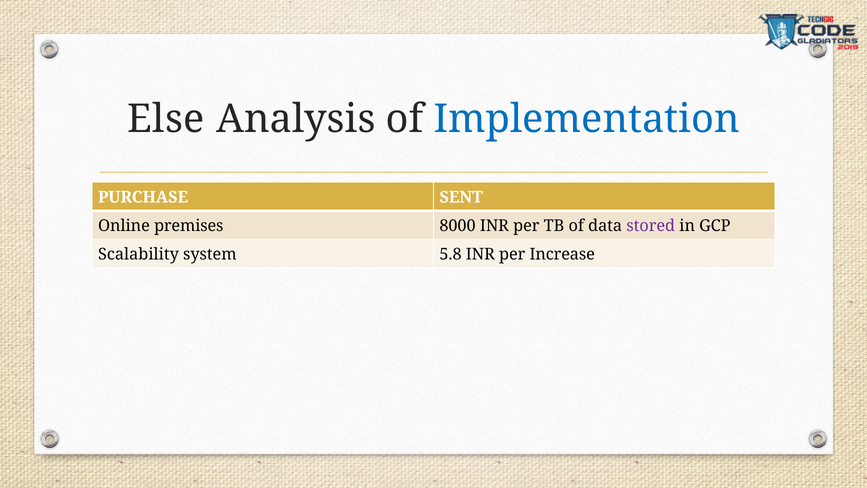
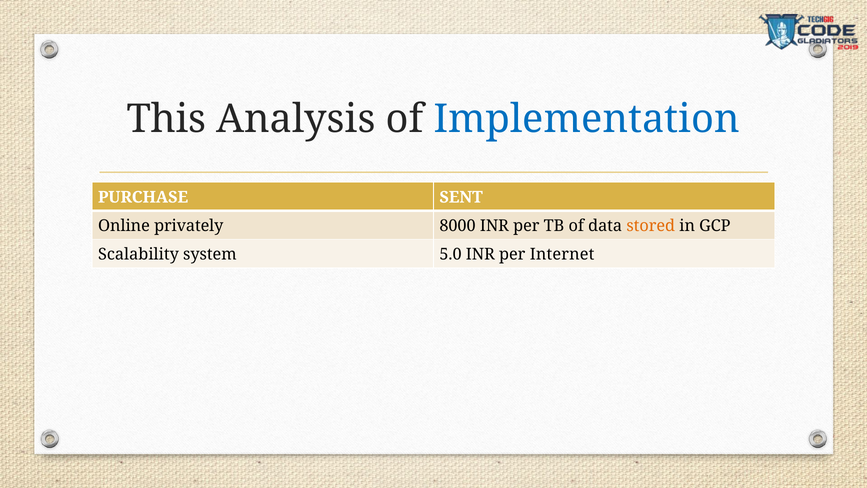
Else: Else -> This (166, 119)
premises: premises -> privately (189, 226)
stored colour: purple -> orange (651, 226)
5.8: 5.8 -> 5.0 (451, 254)
Increase: Increase -> Internet (562, 254)
